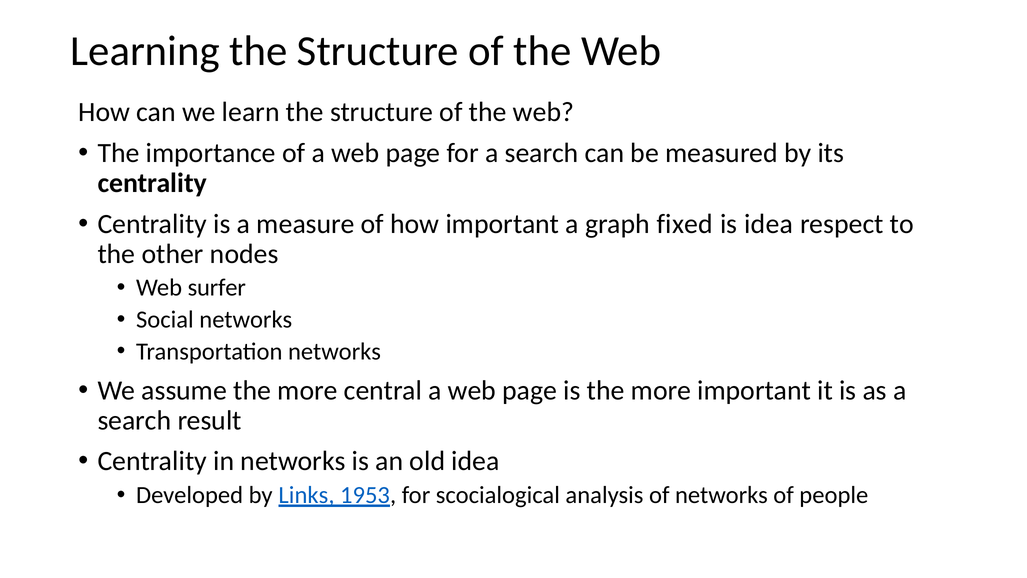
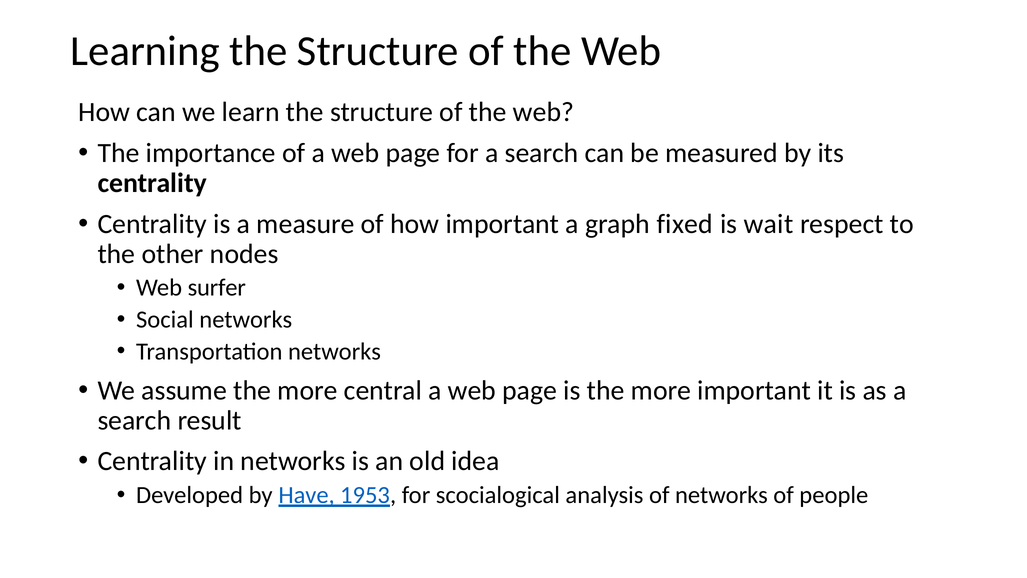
is idea: idea -> wait (769, 224)
Links: Links -> Have (307, 495)
